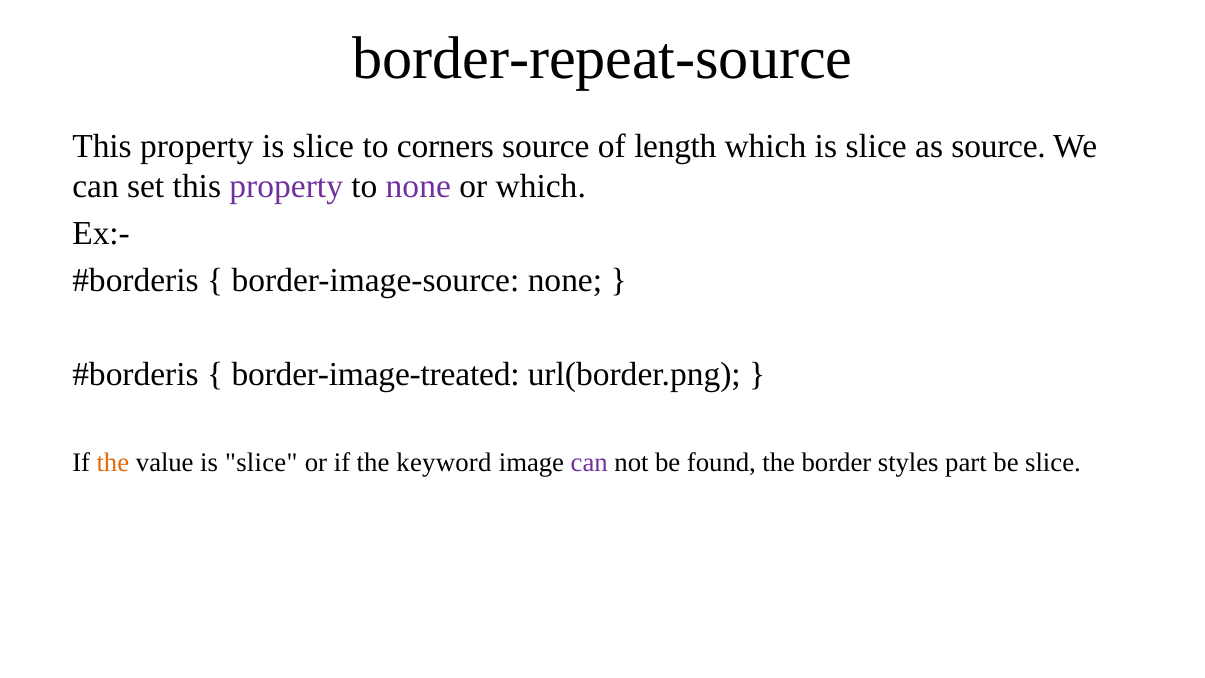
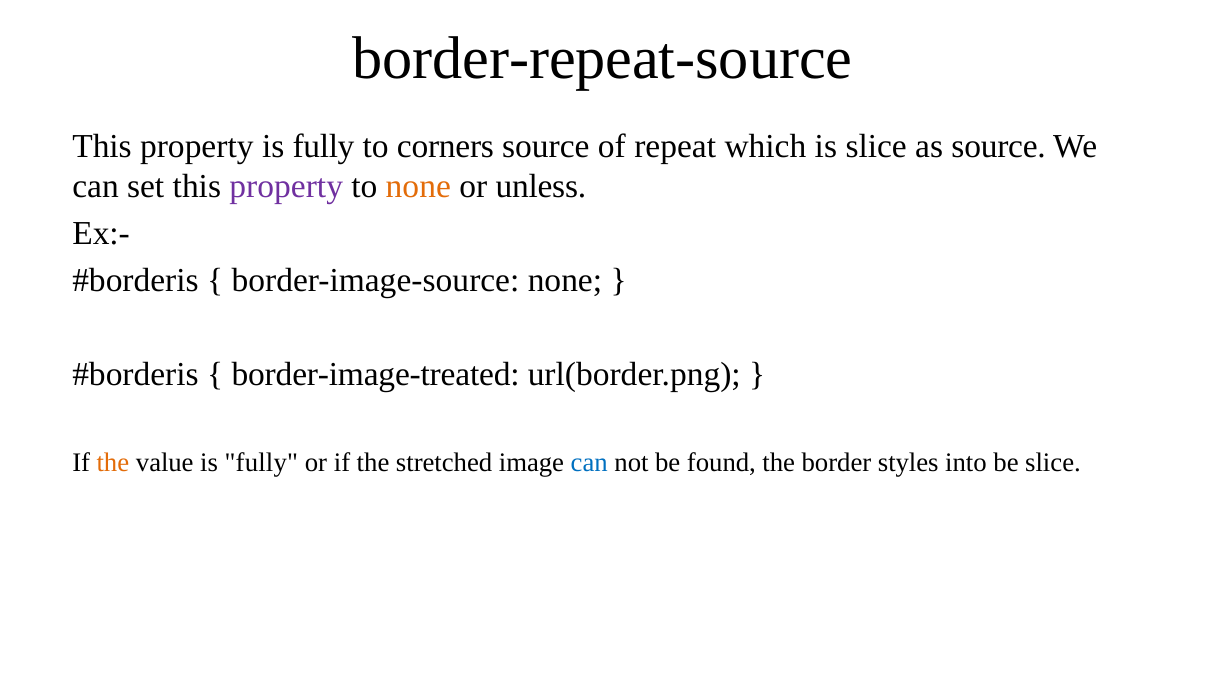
property is slice: slice -> fully (324, 146)
length: length -> repeat (675, 146)
none colour: purple -> orange (418, 187)
or which: which -> unless (541, 187)
value is slice: slice -> fully (261, 462)
keyword: keyword -> stretched (444, 462)
can colour: purple -> blue (589, 462)
part: part -> into (966, 462)
